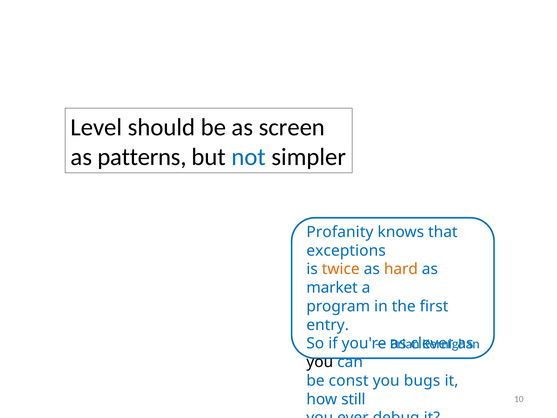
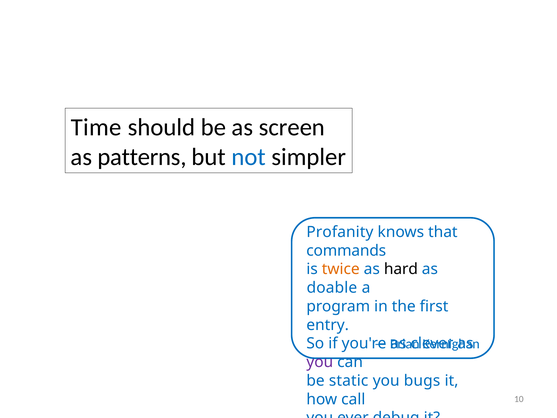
Level: Level -> Time (96, 127)
exceptions: exceptions -> commands (346, 250)
hard colour: orange -> black (401, 269)
market: market -> doable (332, 288)
you colour: black -> purple (320, 362)
const: const -> static (349, 380)
still: still -> call (353, 399)
